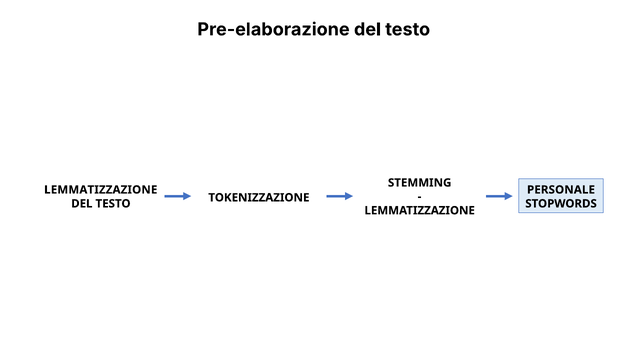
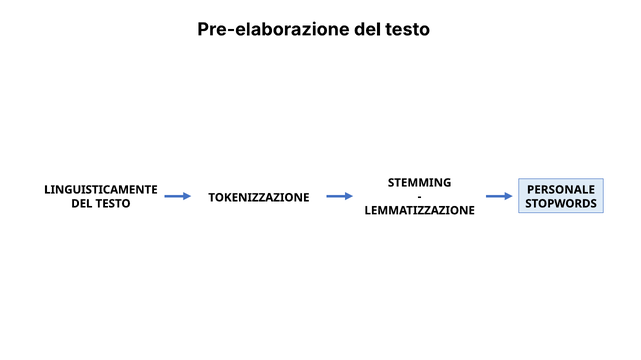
LEMMATIZZAZIONE: LEMMATIZZAZIONE -> LINGUISTICAMENTE (101, 190)
